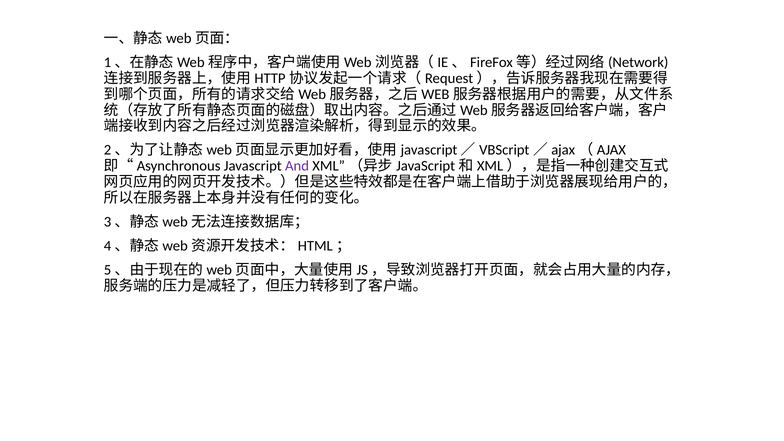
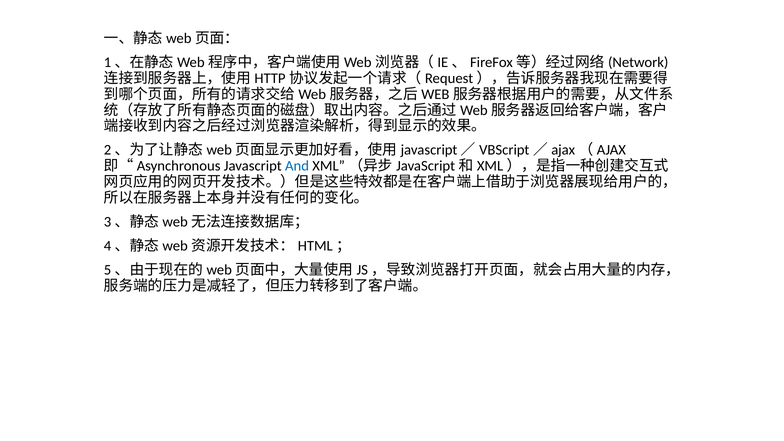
And colour: purple -> blue (297, 166)
